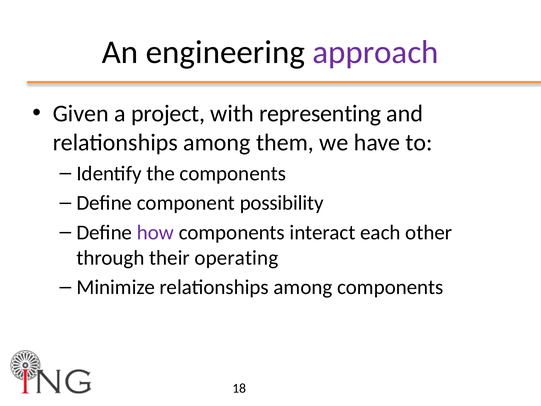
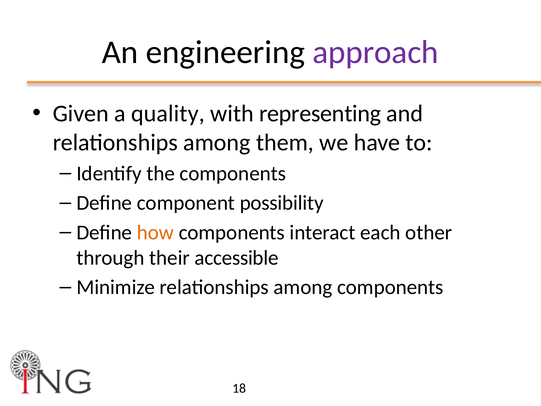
project: project -> quality (168, 113)
how colour: purple -> orange (155, 232)
operating: operating -> accessible (237, 258)
